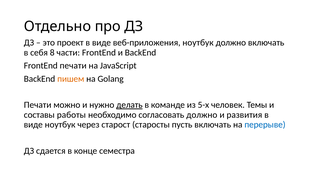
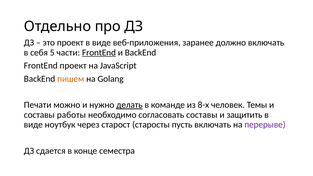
веб-приложения ноутбук: ноутбук -> заранее (198, 43)
8: 8 -> 5 (52, 53)
FrontEnd underline: none -> present (99, 53)
FrontEnd печати: печати -> проект (73, 66)
5-х: 5-х -> 8-х (203, 105)
согласовать должно: должно -> составы (202, 115)
развития: развития -> защитить (244, 115)
перерыве colour: blue -> purple (265, 125)
